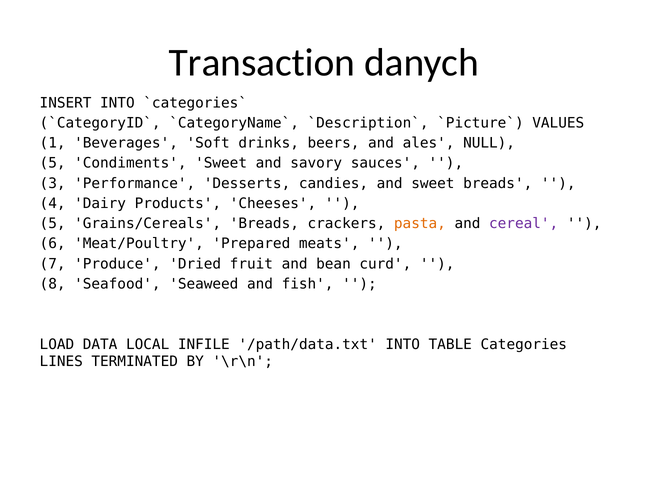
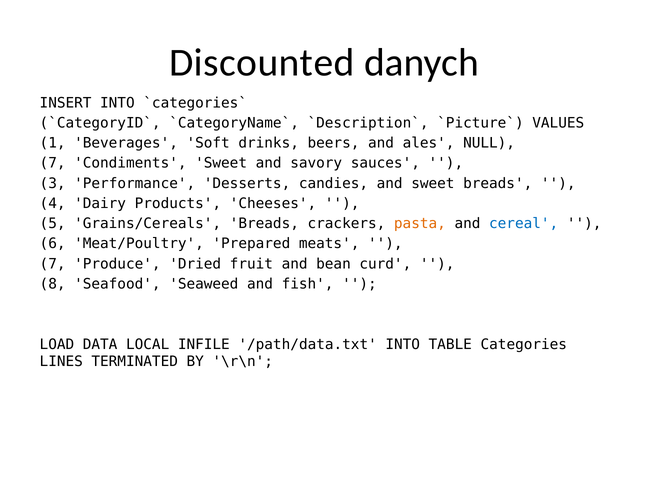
Transaction: Transaction -> Discounted (262, 63)
5: 5 -> 7 (53, 163)
cereal colour: purple -> blue (524, 224)
